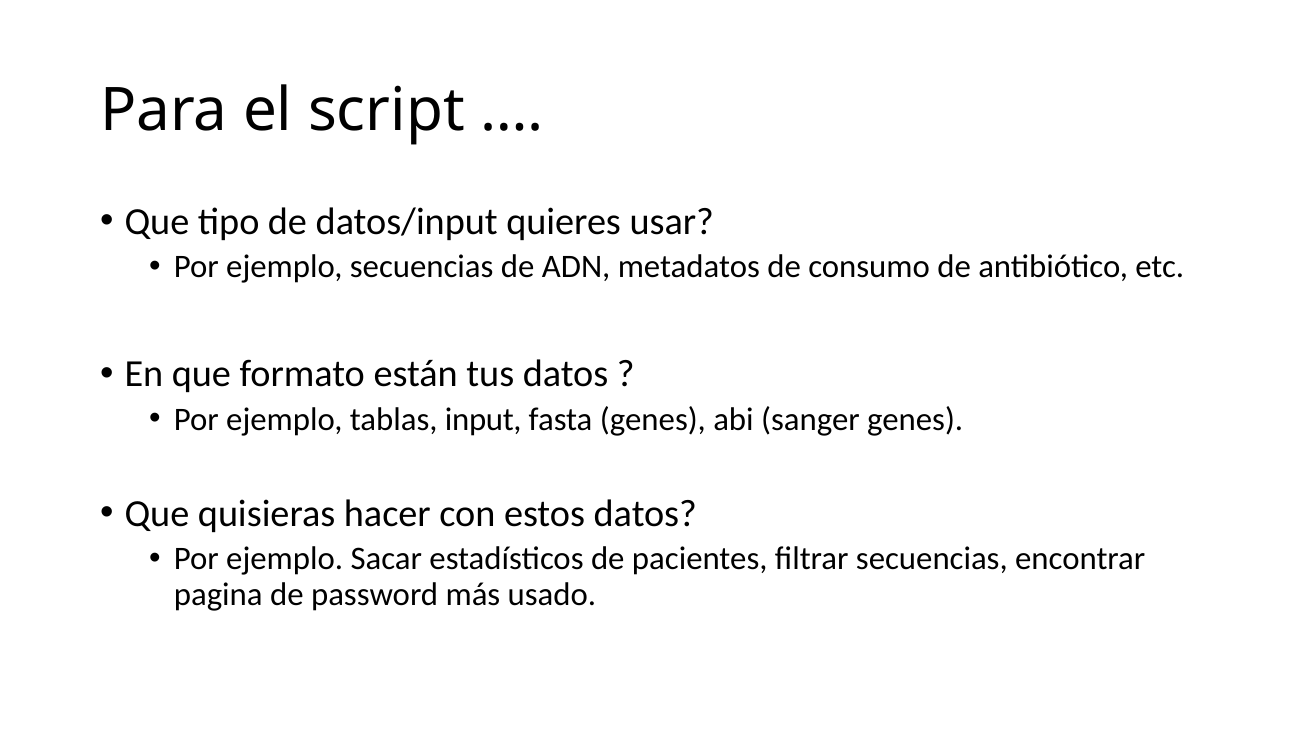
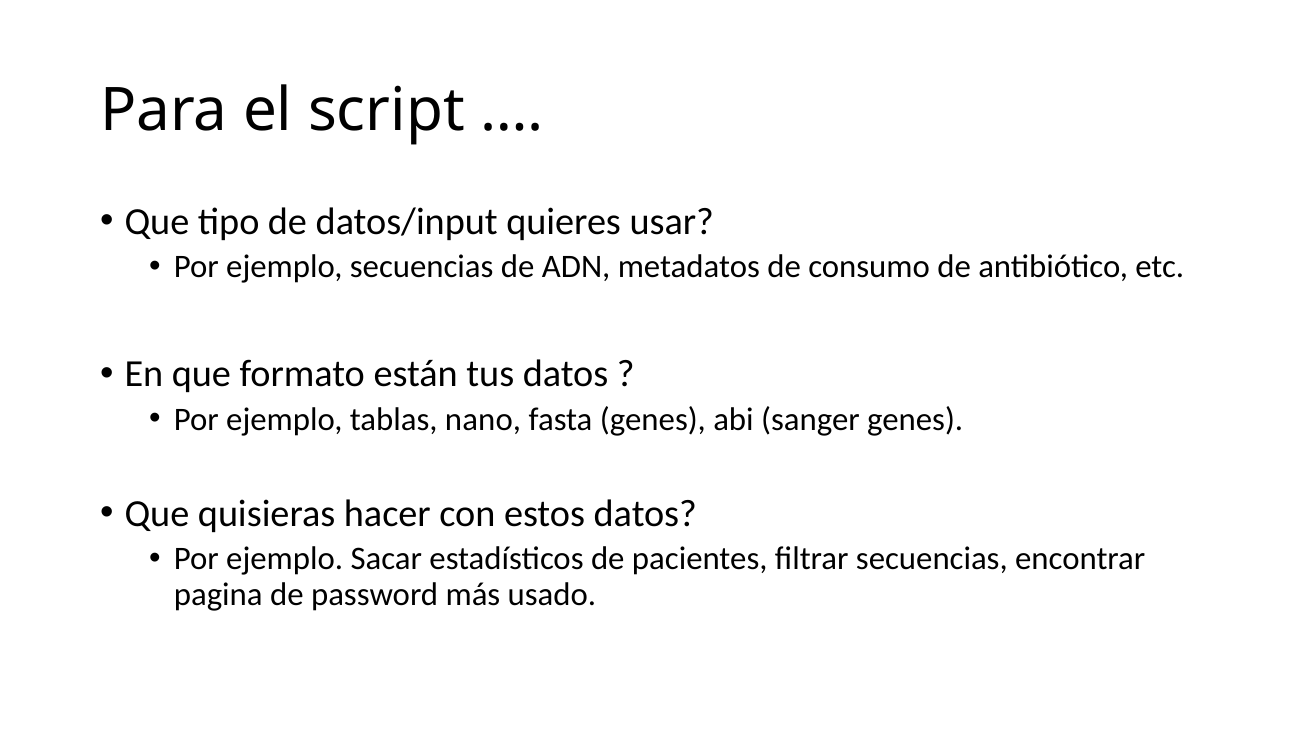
input: input -> nano (483, 419)
